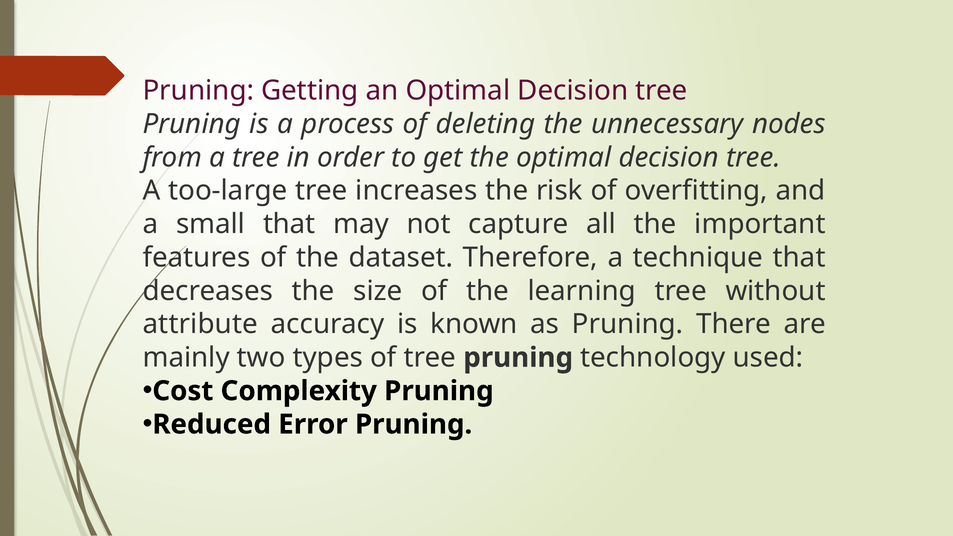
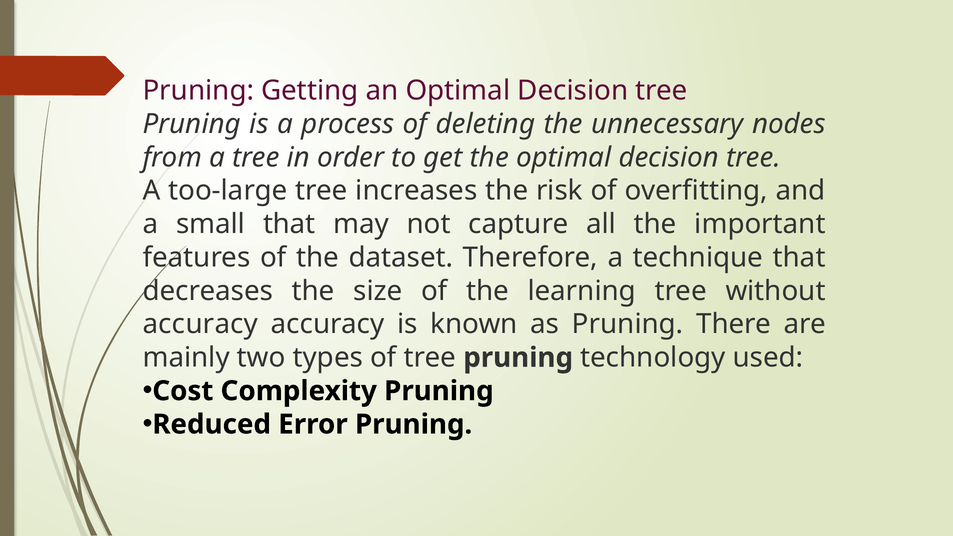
attribute: attribute -> accuracy (200, 324)
